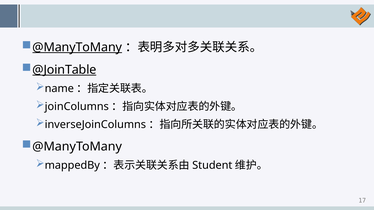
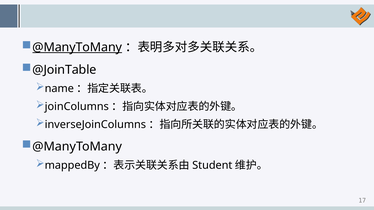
@JoinTable underline: present -> none (64, 70)
